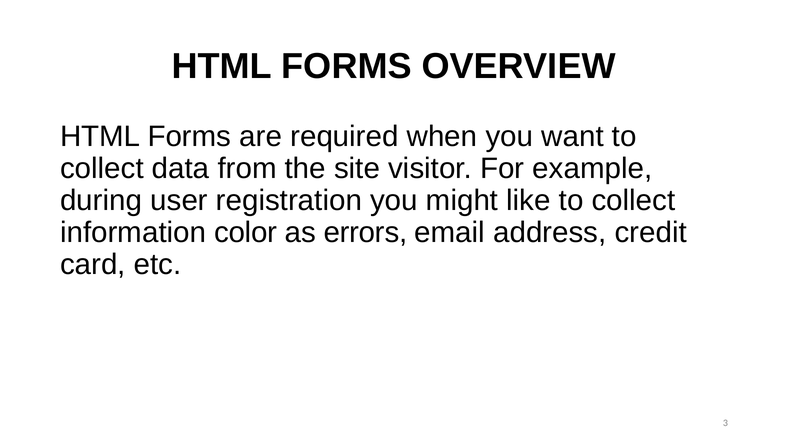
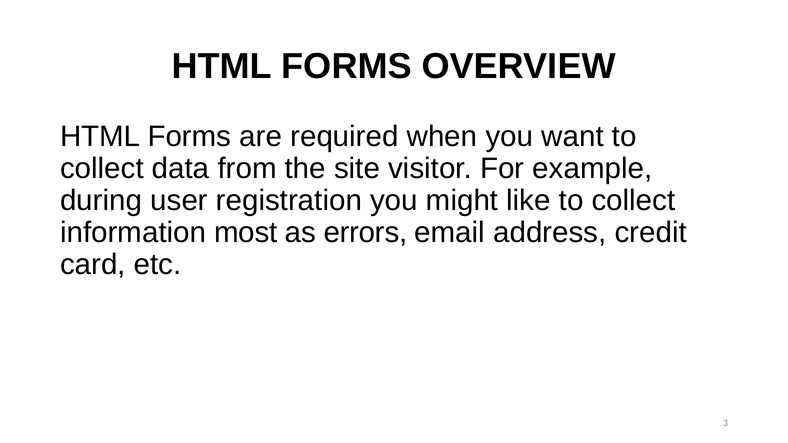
color: color -> most (246, 232)
